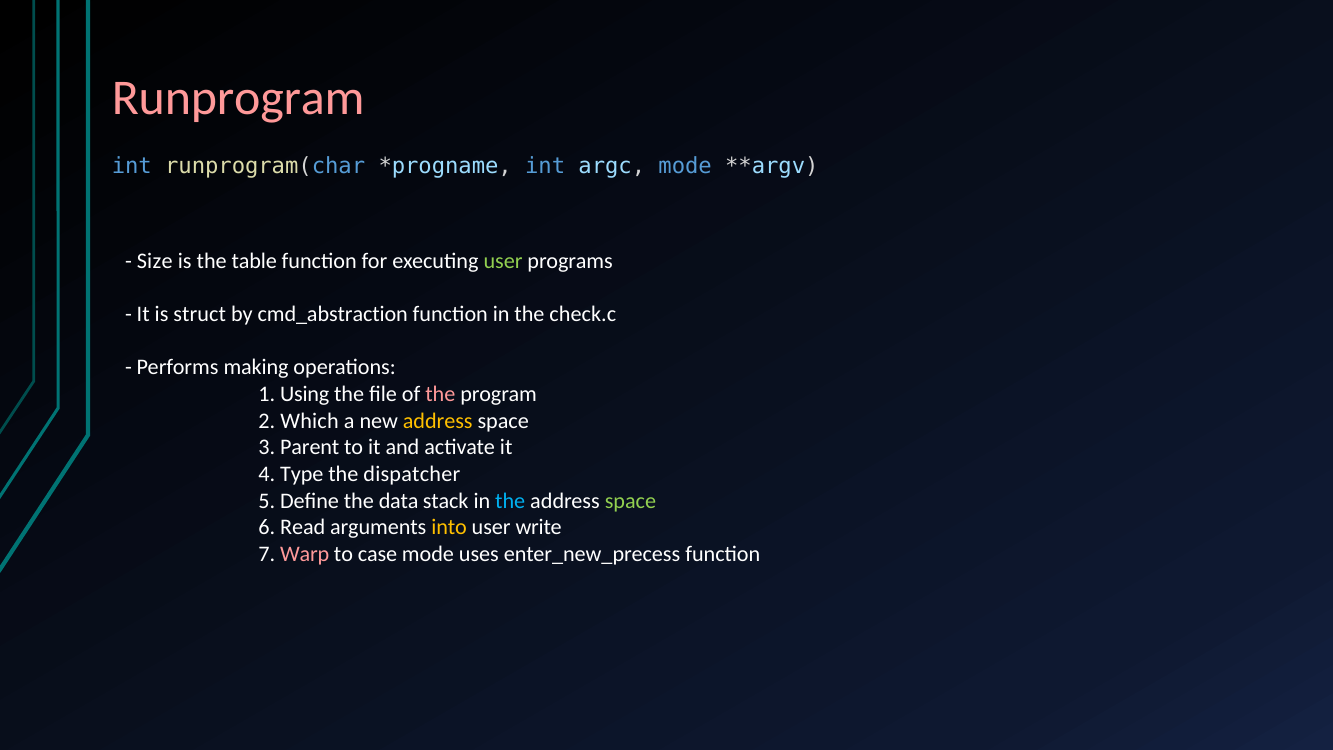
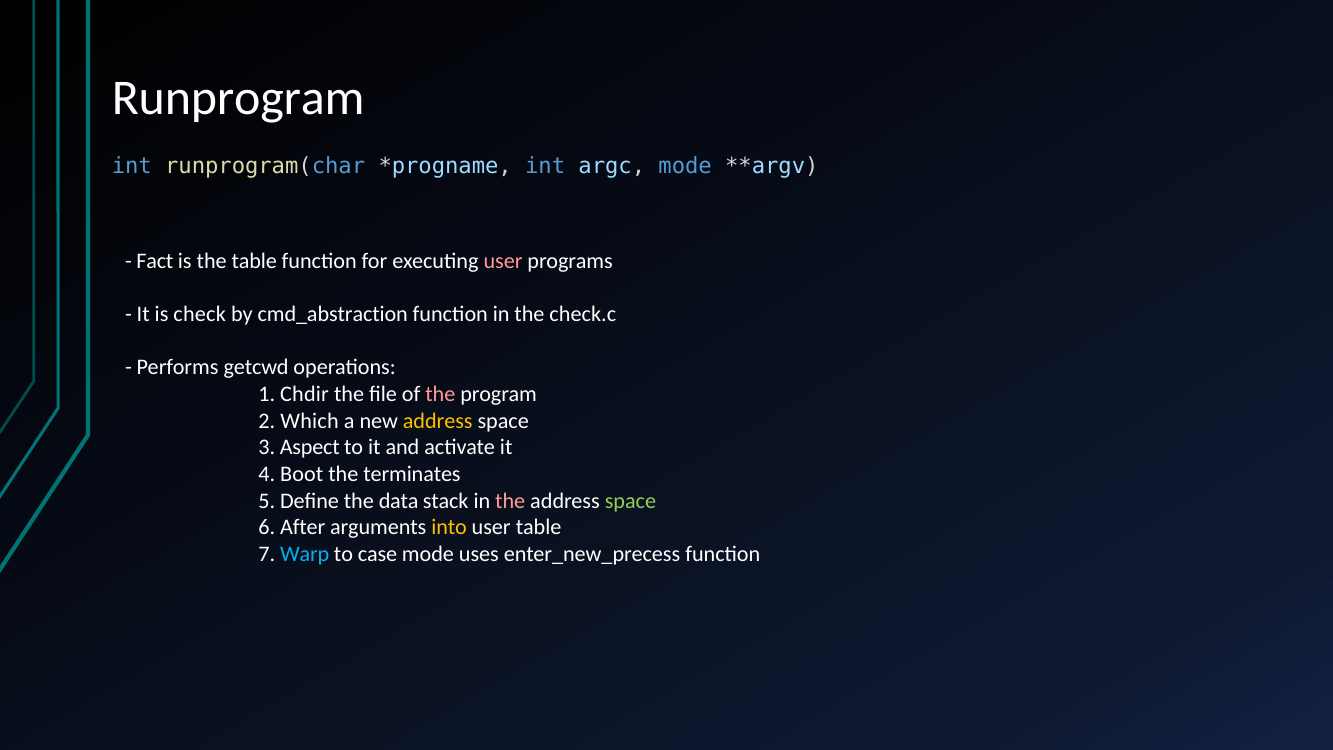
Runprogram colour: pink -> white (238, 98)
Size: Size -> Fact (155, 261)
user colour: light green -> pink (503, 261)
struct: struct -> check (200, 314)
making: making -> getcwd (256, 368)
Using: Using -> Chdir (305, 394)
Parent: Parent -> Aspect (310, 447)
Type: Type -> Boot (302, 474)
dispatcher: dispatcher -> terminates (412, 474)
the colour: light blue -> pink (510, 501)
Read: Read -> After (303, 527)
user write: write -> table (539, 527)
Warp colour: pink -> light blue (305, 554)
